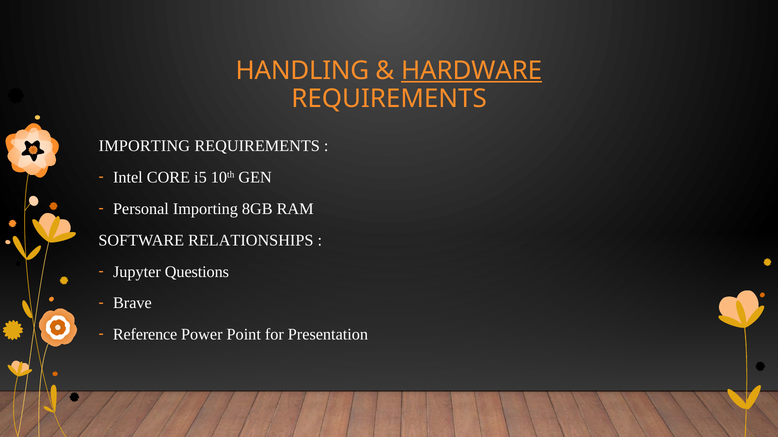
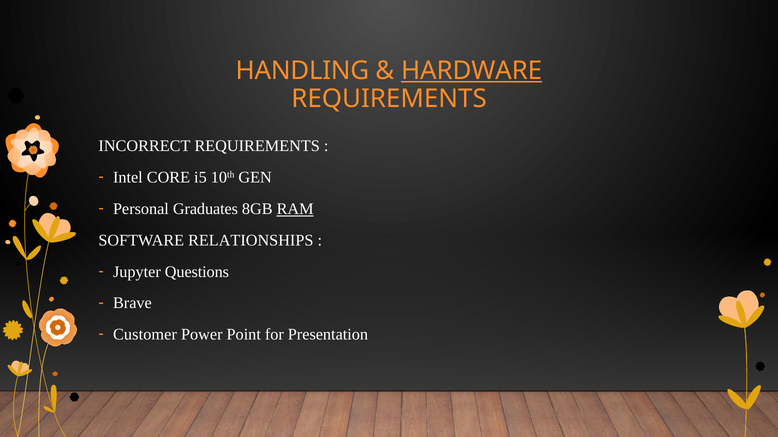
IMPORTING: IMPORTING -> INCORRECT (144, 146)
Personal Importing: Importing -> Graduates (205, 209)
RAM underline: none -> present (295, 209)
Reference: Reference -> Customer (145, 335)
